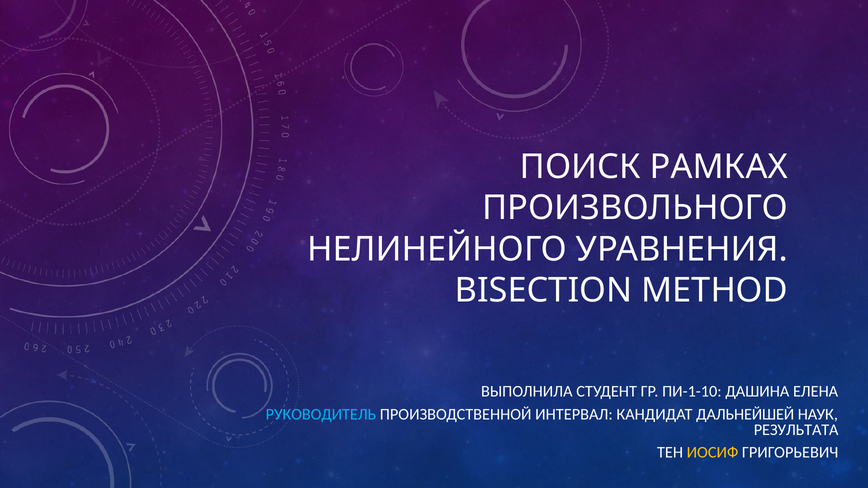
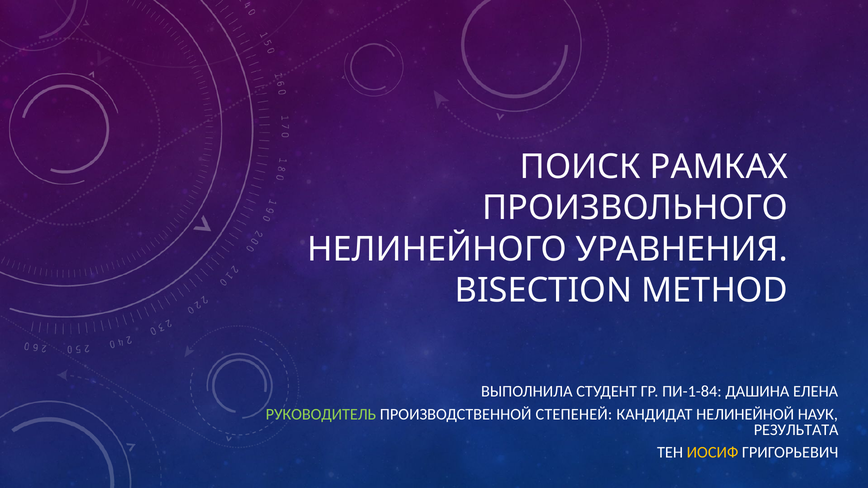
ПИ-1-10: ПИ-1-10 -> ПИ-1-84 (692, 391)
РУКОВОДИТЕЛЬ colour: light blue -> light green (321, 414)
ИНТЕРВАЛ: ИНТЕРВАЛ -> СТЕПЕНЕЙ (574, 414)
ДАЛЬНЕЙШЕЙ: ДАЛЬНЕЙШЕЙ -> НЕЛИНЕЙНОЙ (745, 414)
